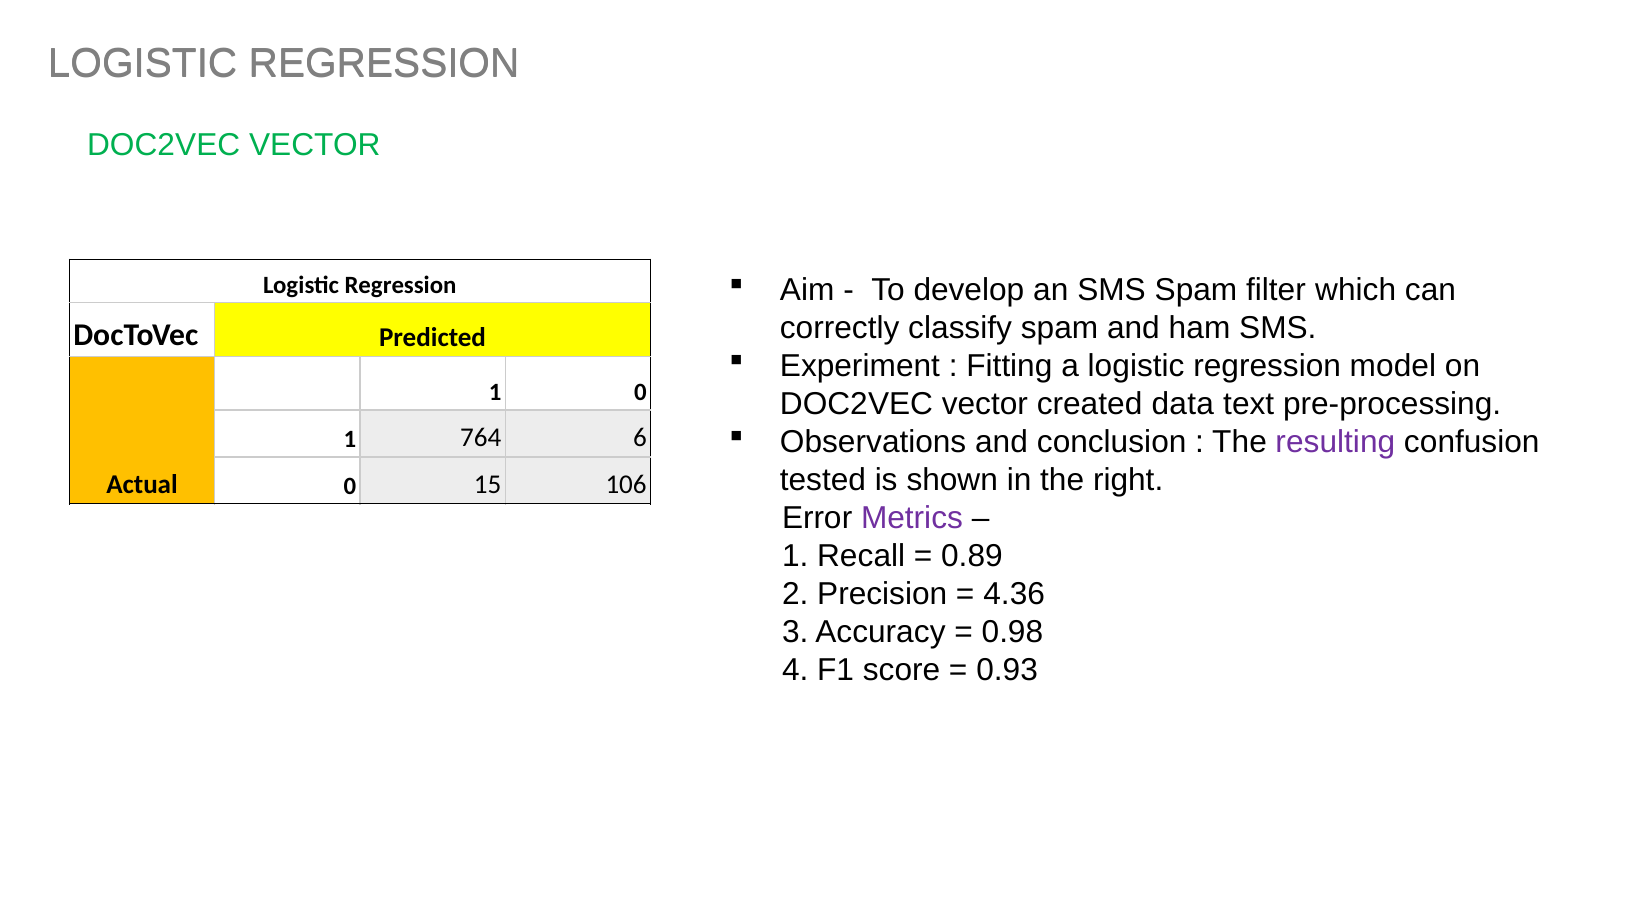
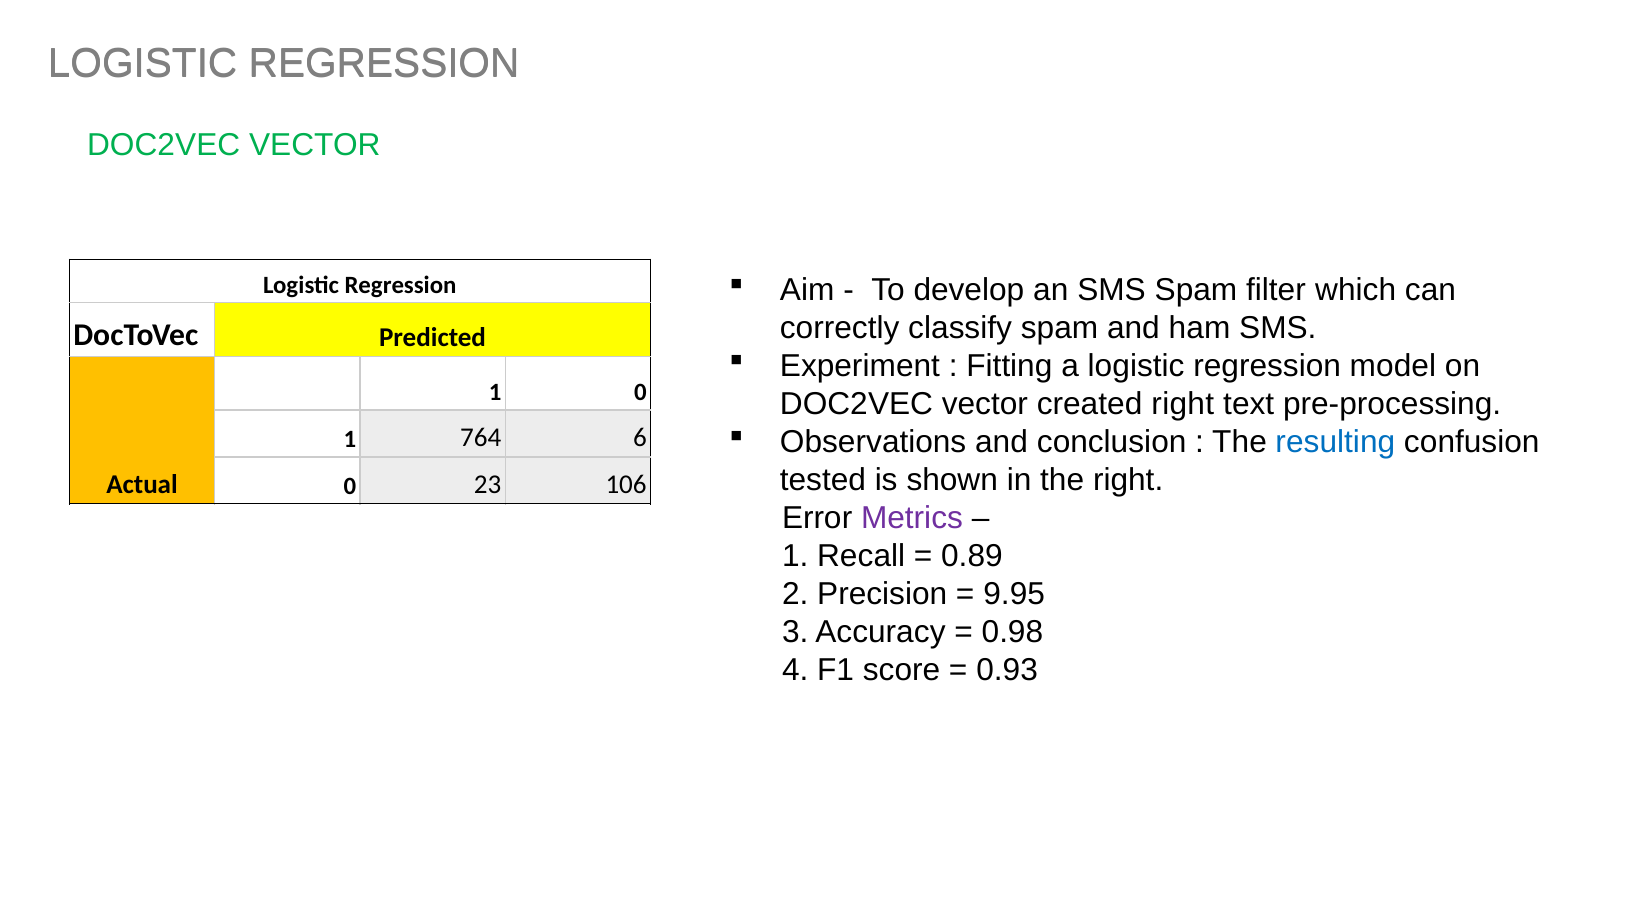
created data: data -> right (1183, 404)
resulting colour: purple -> blue (1335, 442)
15: 15 -> 23 (488, 485)
4.36: 4.36 -> 9.95 (1014, 594)
